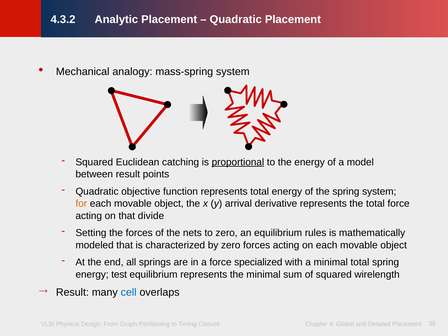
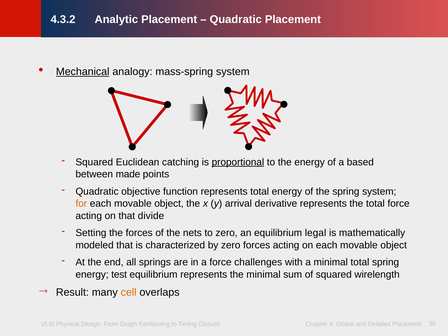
Mechanical underline: none -> present (83, 72)
model: model -> based (360, 162)
between result: result -> made (128, 174)
rules: rules -> legal (316, 233)
specialized: specialized -> challenges (258, 262)
cell colour: blue -> orange (129, 292)
